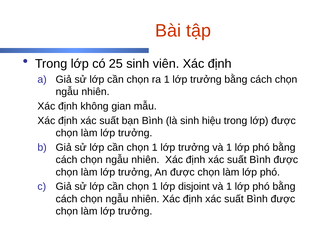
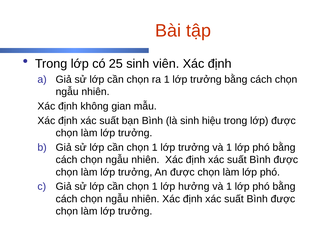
disjoint: disjoint -> hưởng (194, 187)
